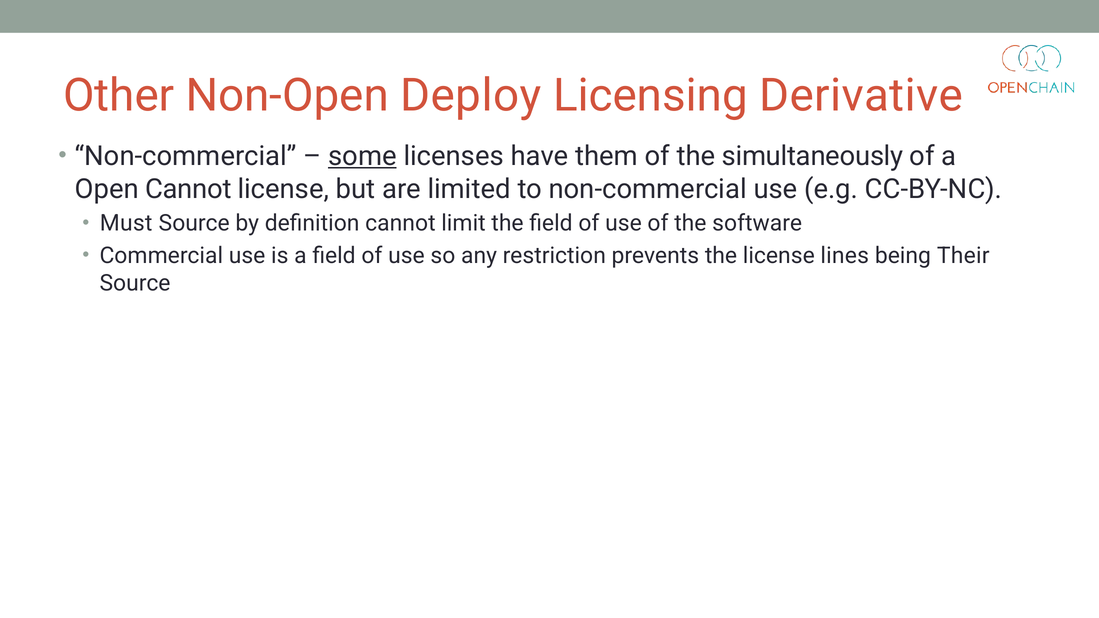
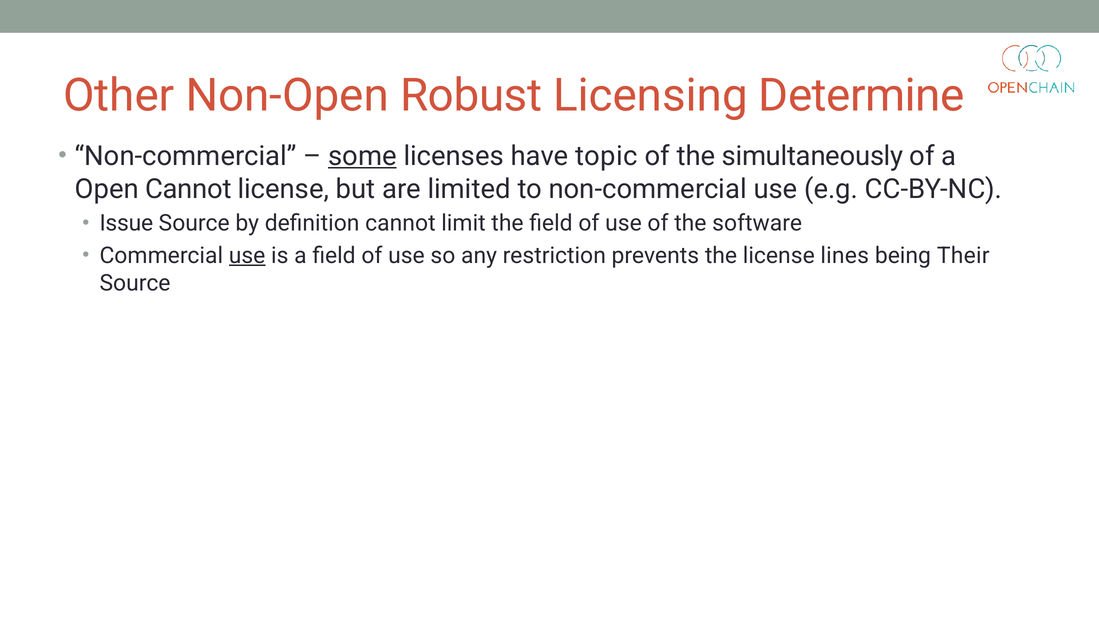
Deploy: Deploy -> Robust (471, 96)
Derivative: Derivative -> Determine (862, 96)
them: them -> topic (606, 156)
Must: Must -> Issue (126, 223)
use underline: none -> present (247, 256)
